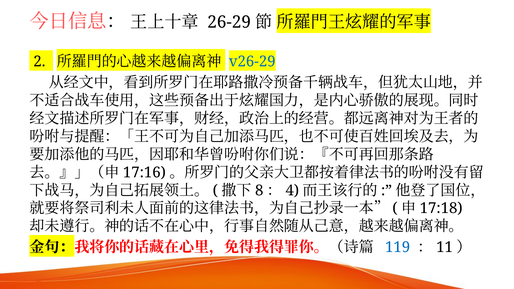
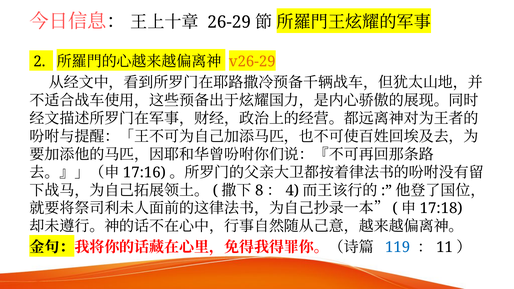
v26-29 colour: blue -> orange (252, 61)
